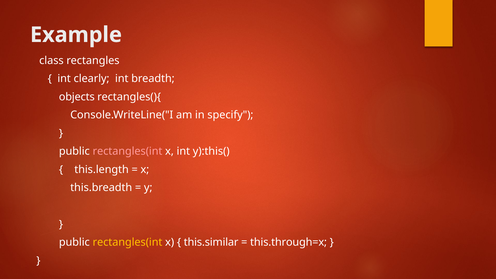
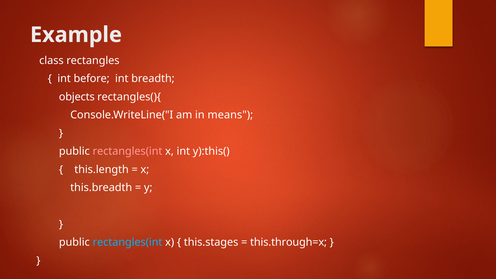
clearly: clearly -> before (92, 79)
specify: specify -> means (230, 115)
rectangles(int colour: yellow -> light blue (127, 242)
this.similar: this.similar -> this.stages (211, 242)
